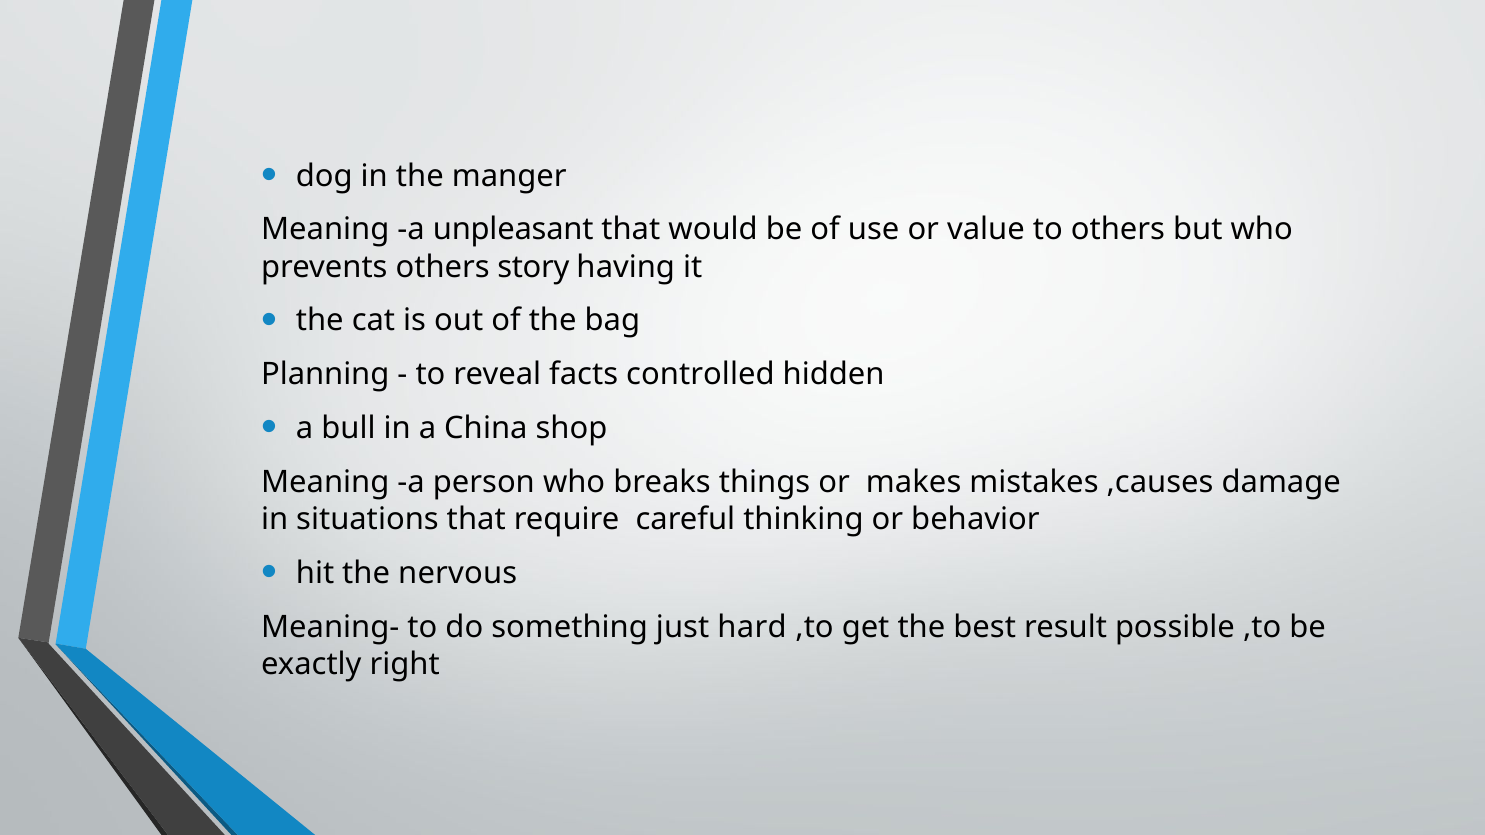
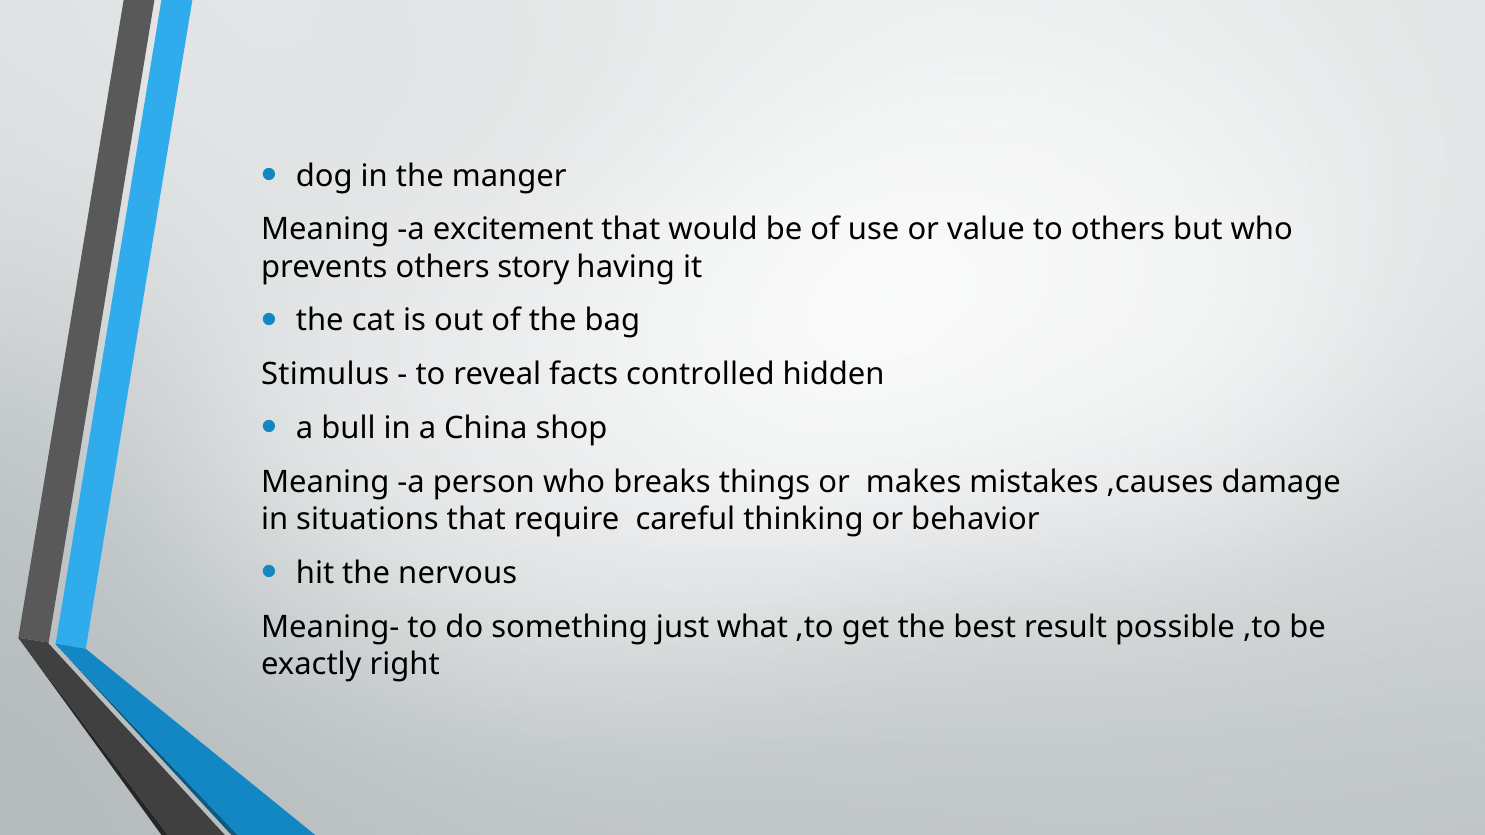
unpleasant: unpleasant -> excitement (513, 230)
Planning: Planning -> Stimulus (325, 375)
hard: hard -> what (752, 627)
